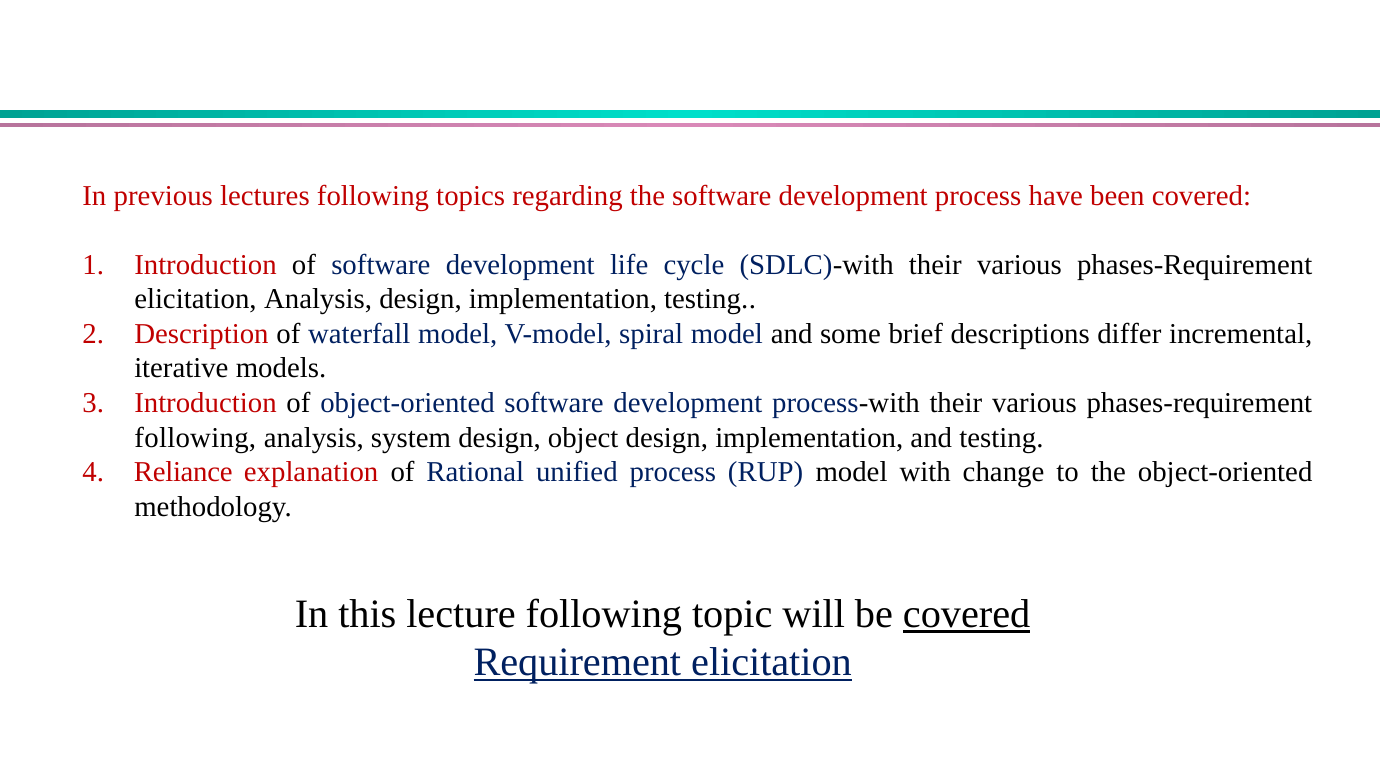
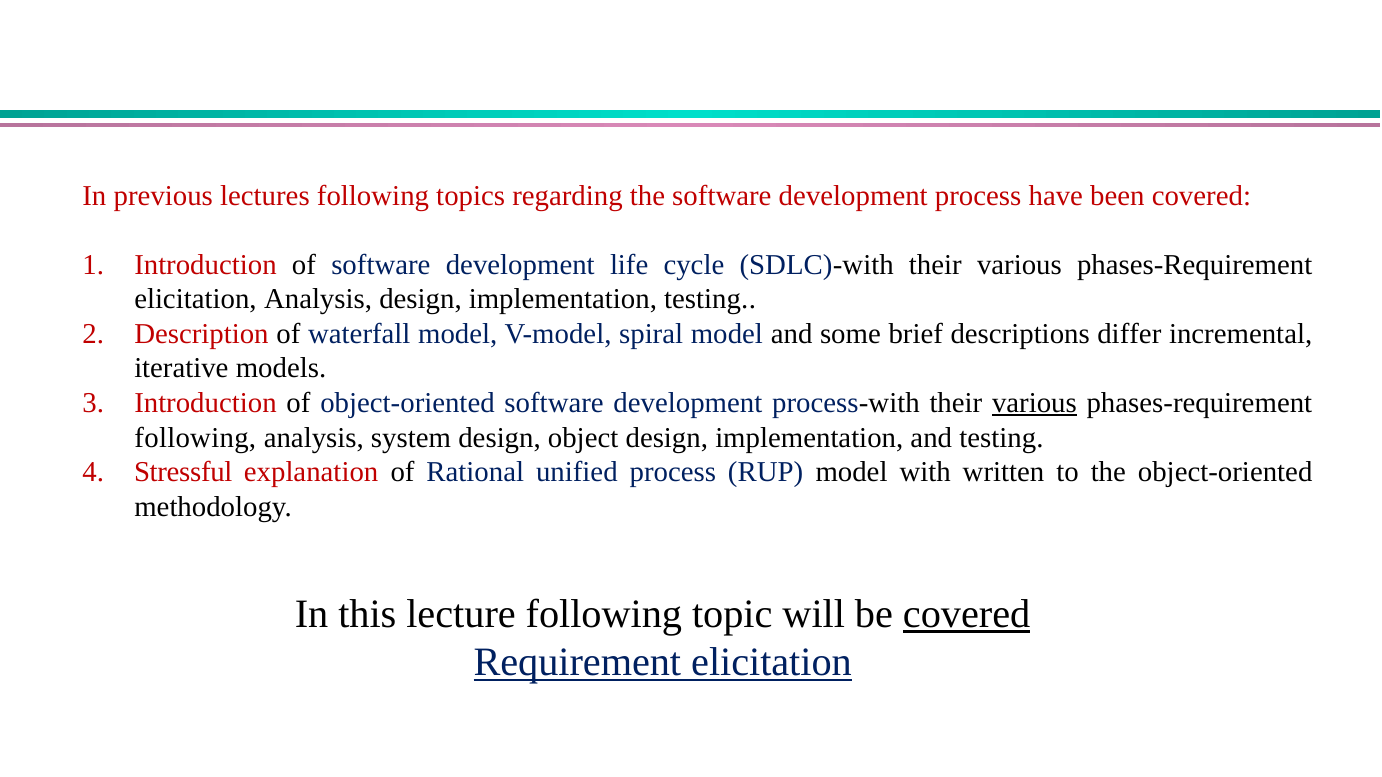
various underline: none -> present (1034, 403)
Reliance: Reliance -> Stressful (183, 472)
change: change -> written (1004, 472)
